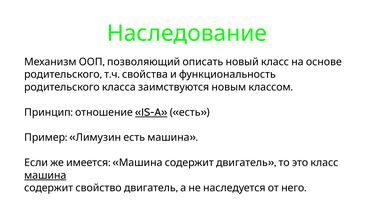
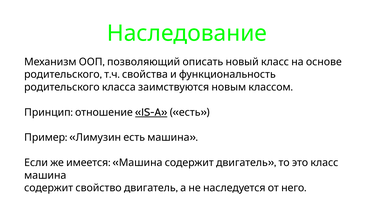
машина underline: present -> none (45, 176)
